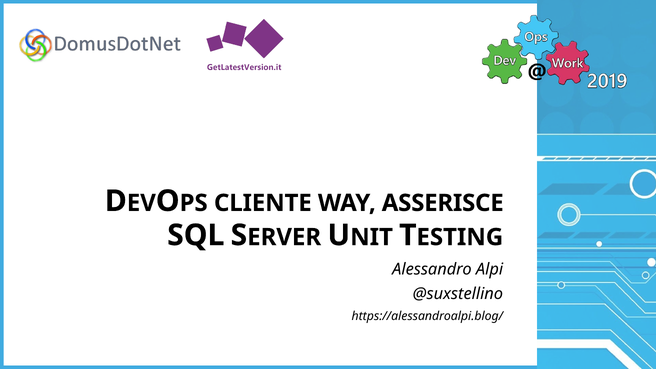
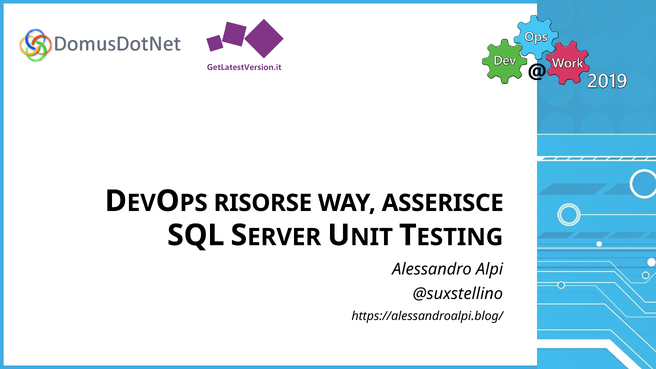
CLIENTE: CLIENTE -> RISORSE (263, 203)
